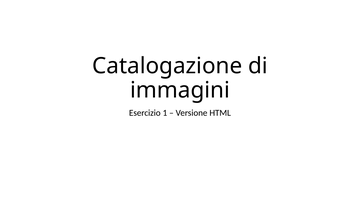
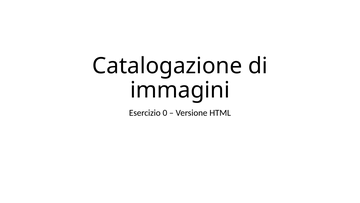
1: 1 -> 0 (165, 113)
